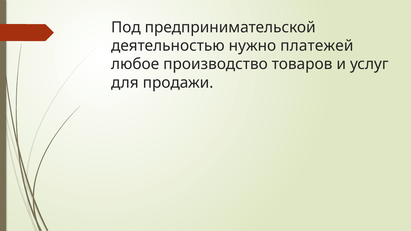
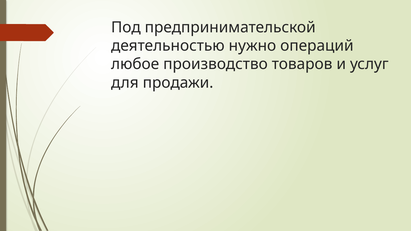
платежей: платежей -> операций (317, 46)
